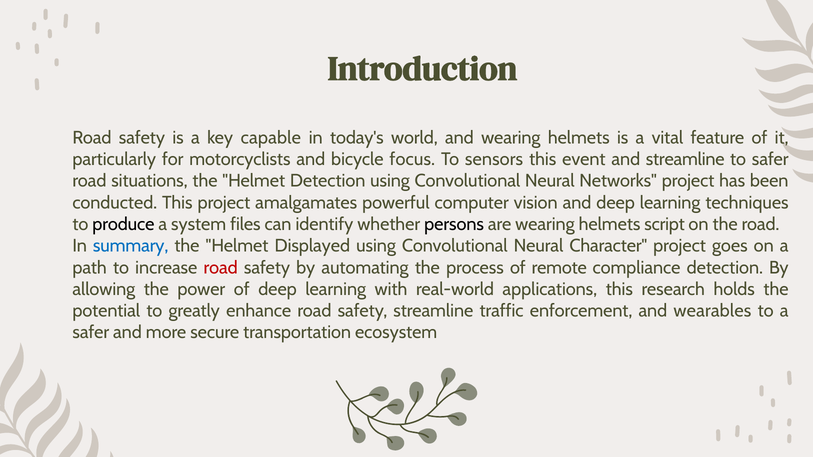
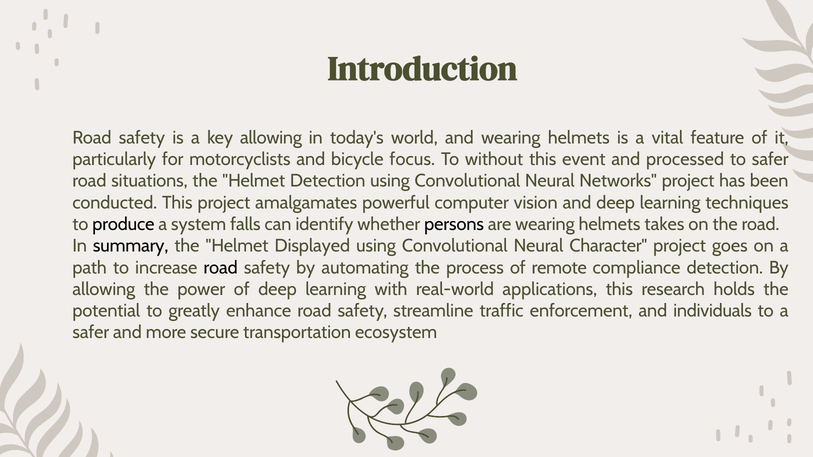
key capable: capable -> allowing (271, 138)
sensors: sensors -> without (494, 159)
and streamline: streamline -> processed (685, 159)
files: files -> falls (245, 224)
script: script -> takes (664, 224)
summary colour: blue -> black (131, 246)
road colour: red -> black (221, 268)
wearables: wearables -> individuals (713, 311)
